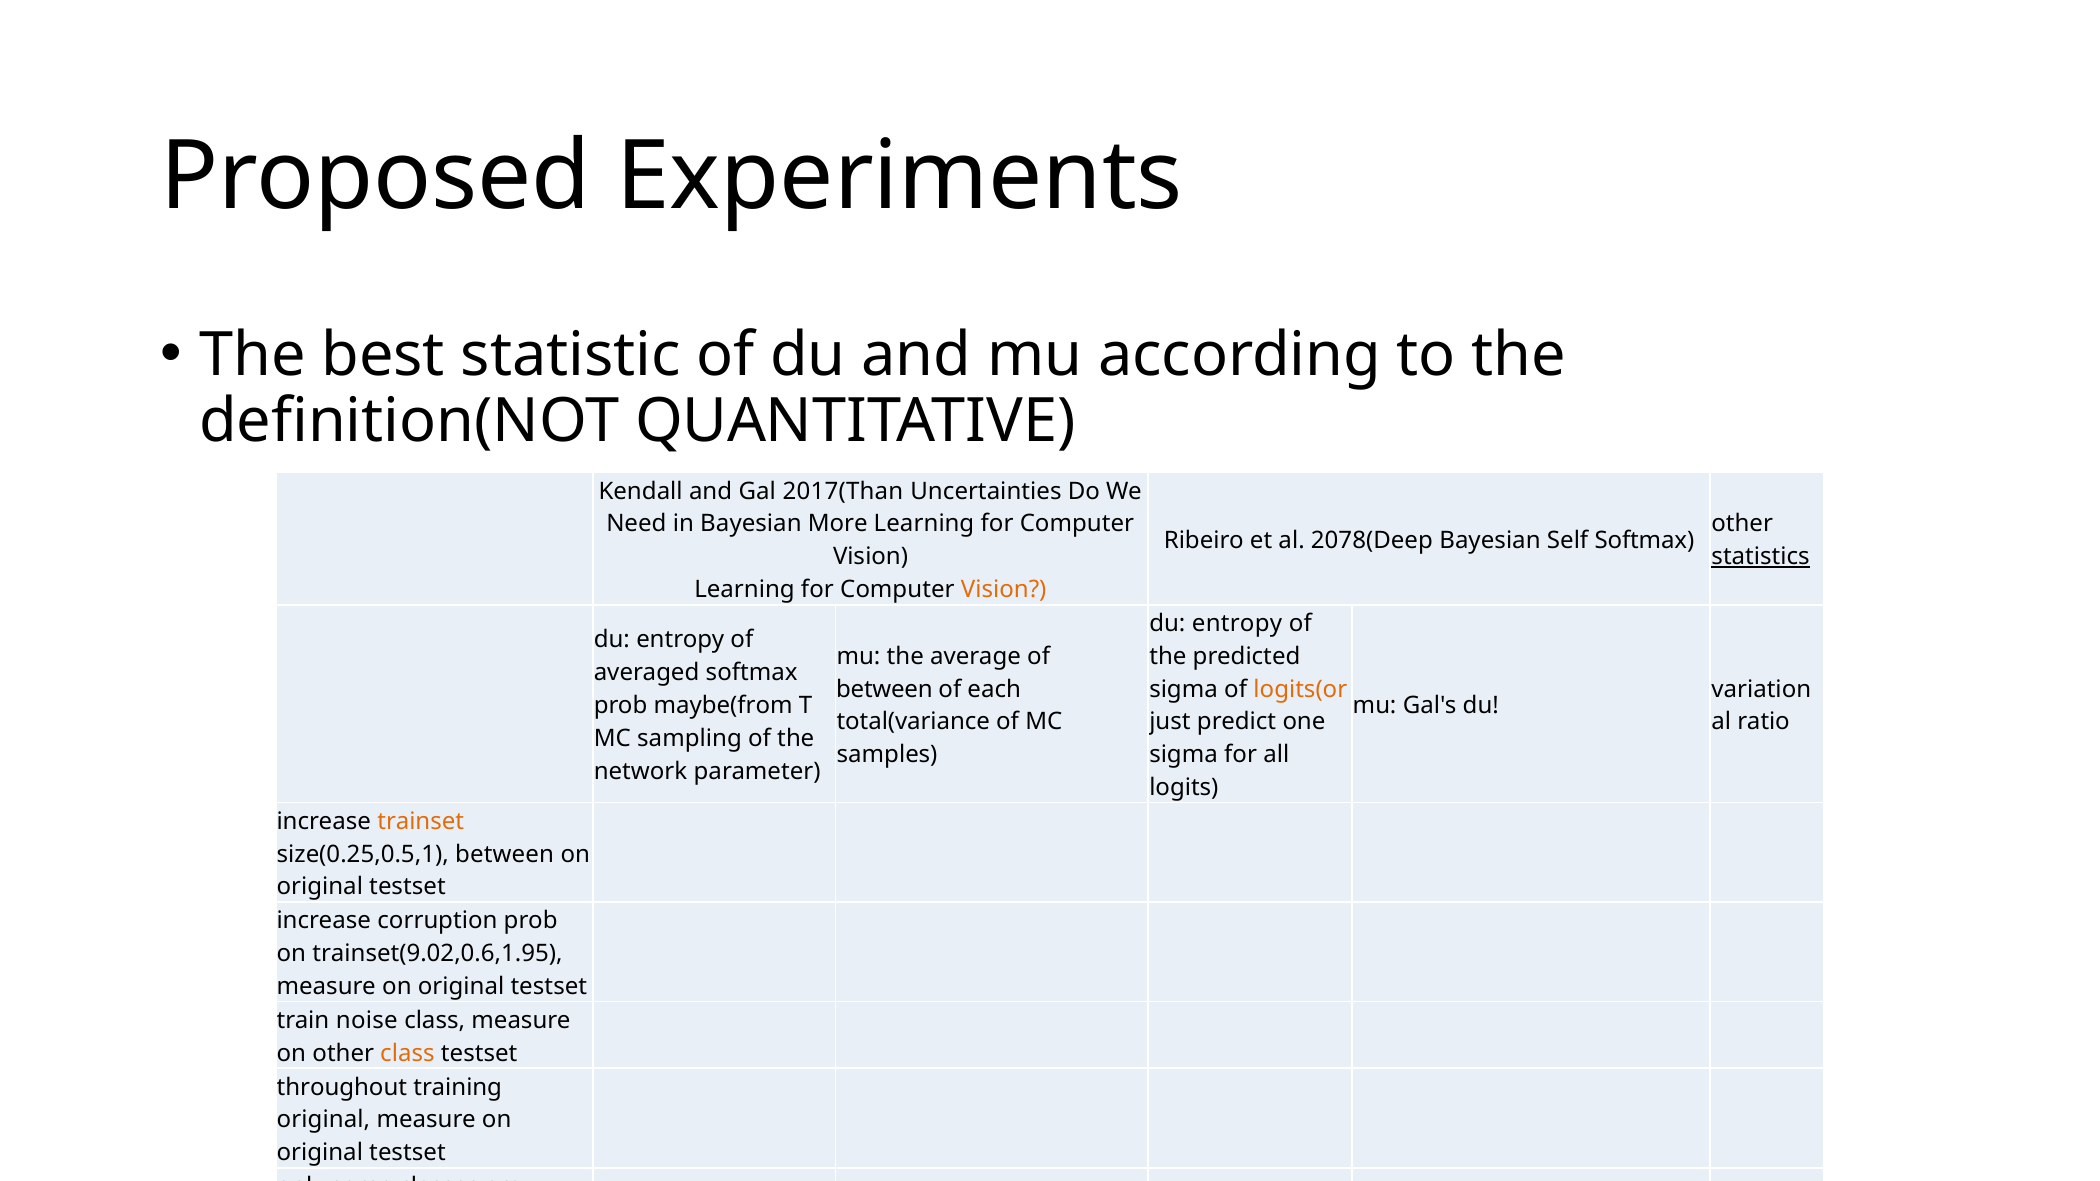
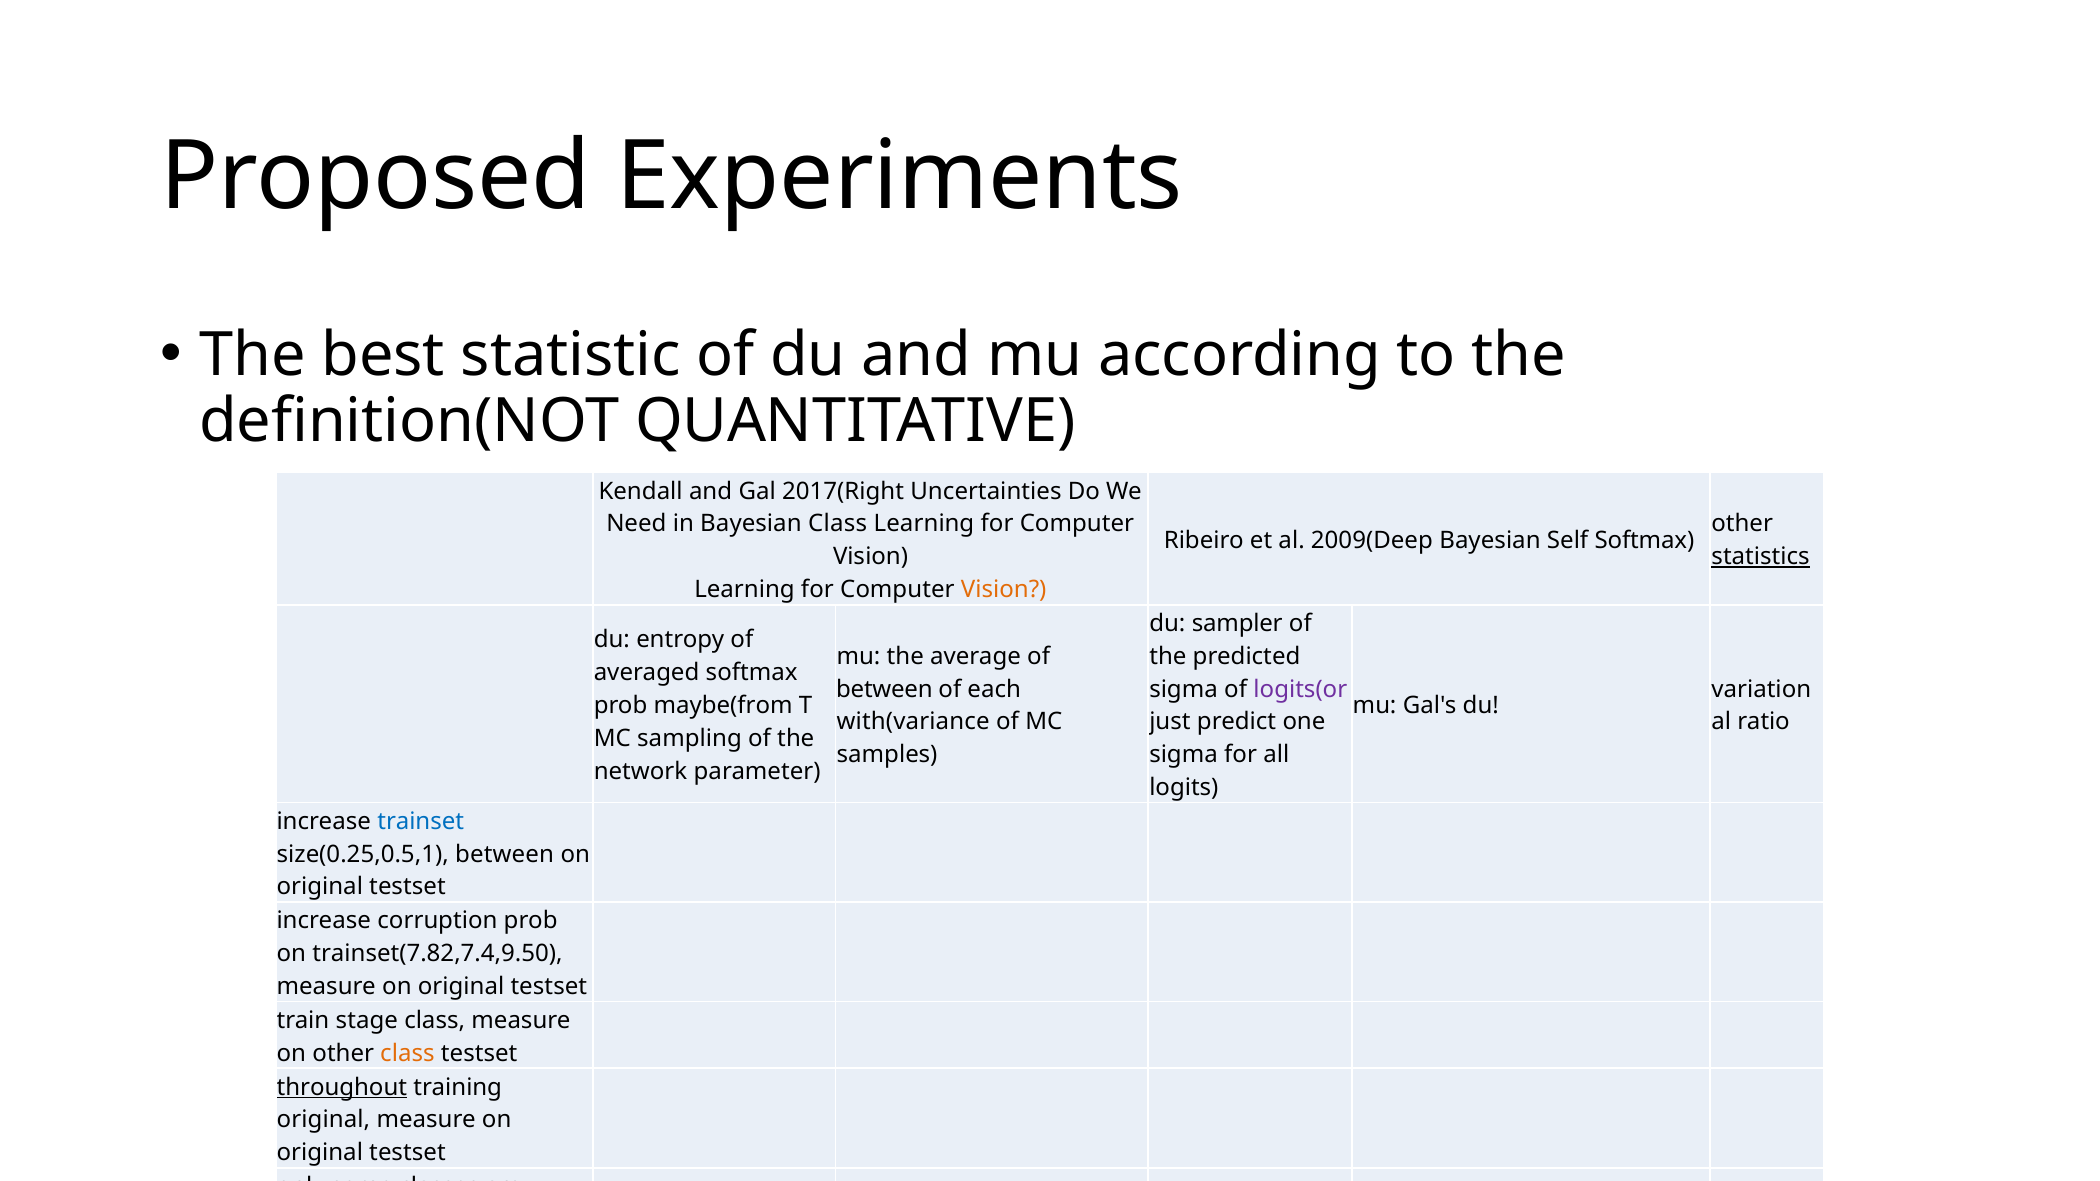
2017(Than: 2017(Than -> 2017(Right (843, 491)
Bayesian More: More -> Class (838, 524)
2078(Deep: 2078(Deep -> 2009(Deep (1372, 541)
entropy: entropy -> sampler (1237, 624)
logits(or colour: orange -> purple (1300, 689)
total(variance: total(variance -> with(variance (913, 722)
trainset colour: orange -> blue (421, 822)
trainset(9.02,0.6,1.95: trainset(9.02,0.6,1.95 -> trainset(7.82,7.4,9.50 (437, 954)
noise: noise -> stage (367, 1021)
throughout underline: none -> present (342, 1087)
